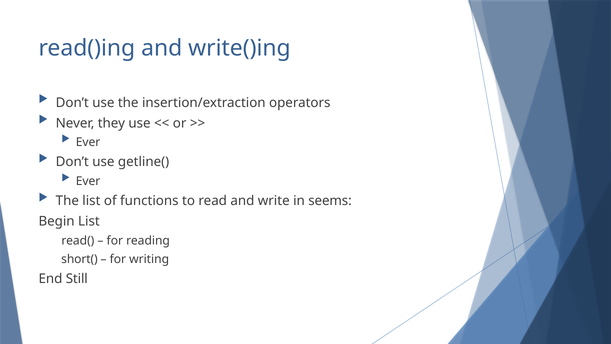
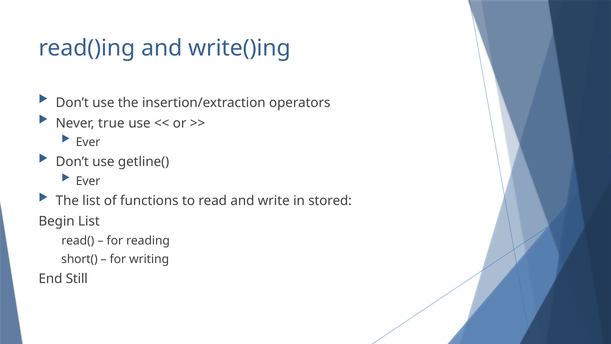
they: they -> true (111, 123)
seems: seems -> stored (330, 201)
